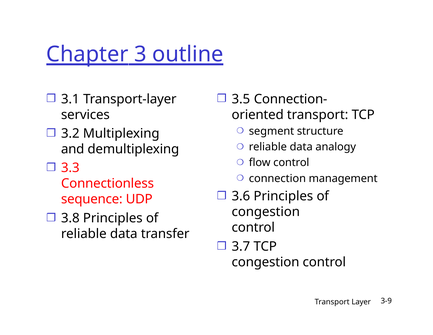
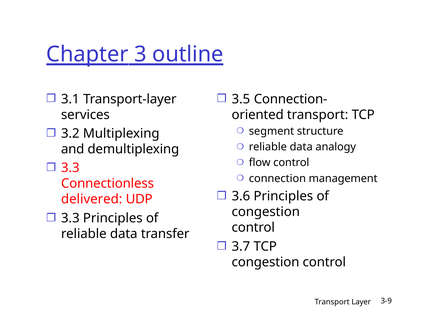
sequence: sequence -> delivered (92, 199)
3.8: 3.8 -> 3.3 (70, 218)
